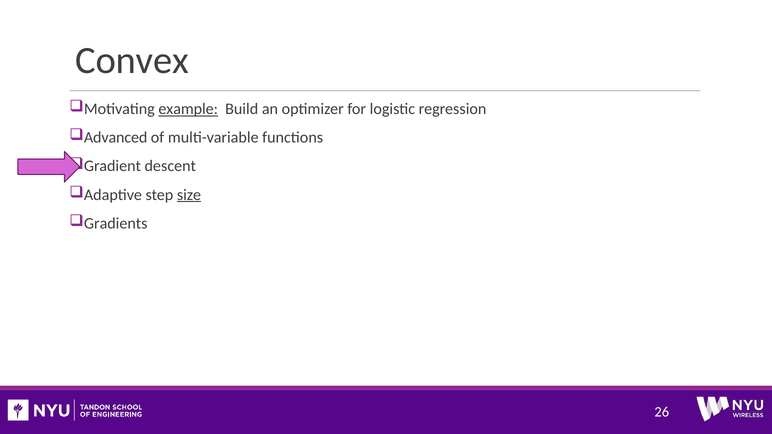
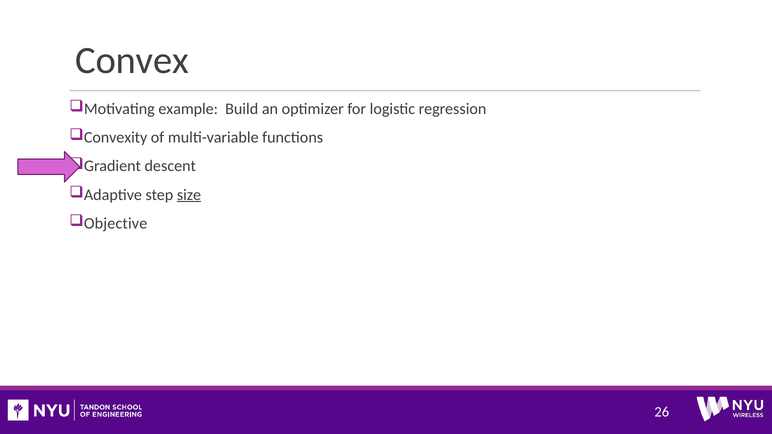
example underline: present -> none (188, 109)
Advanced: Advanced -> Convexity (116, 138)
Gradients: Gradients -> Objective (116, 223)
